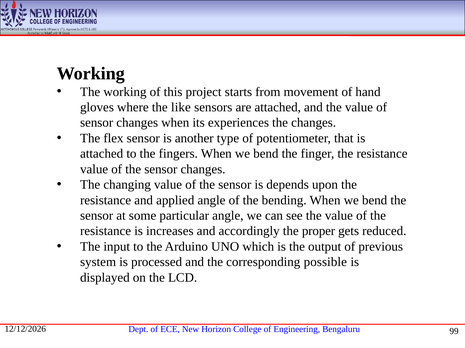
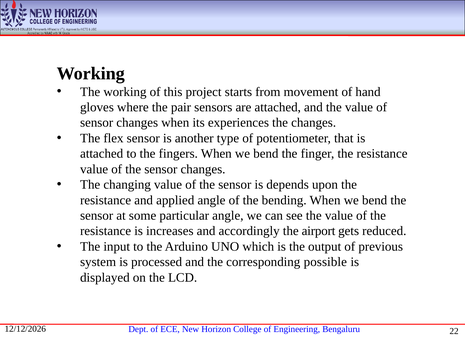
like: like -> pair (181, 107)
proper: proper -> airport (319, 232)
99: 99 -> 22 (454, 332)
